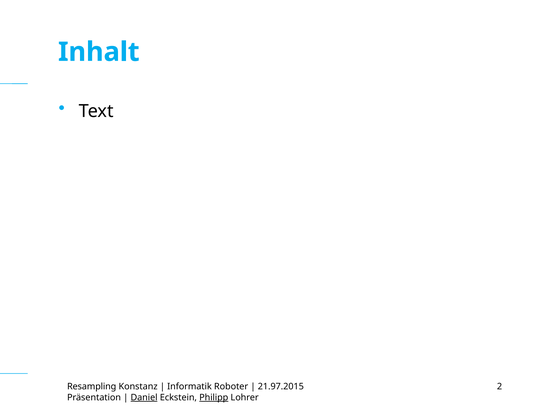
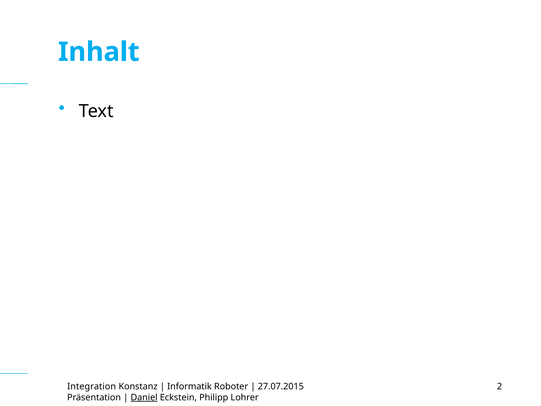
Resampling: Resampling -> Integration (92, 386)
21.97.2015: 21.97.2015 -> 27.07.2015 (281, 386)
Philipp underline: present -> none (214, 397)
